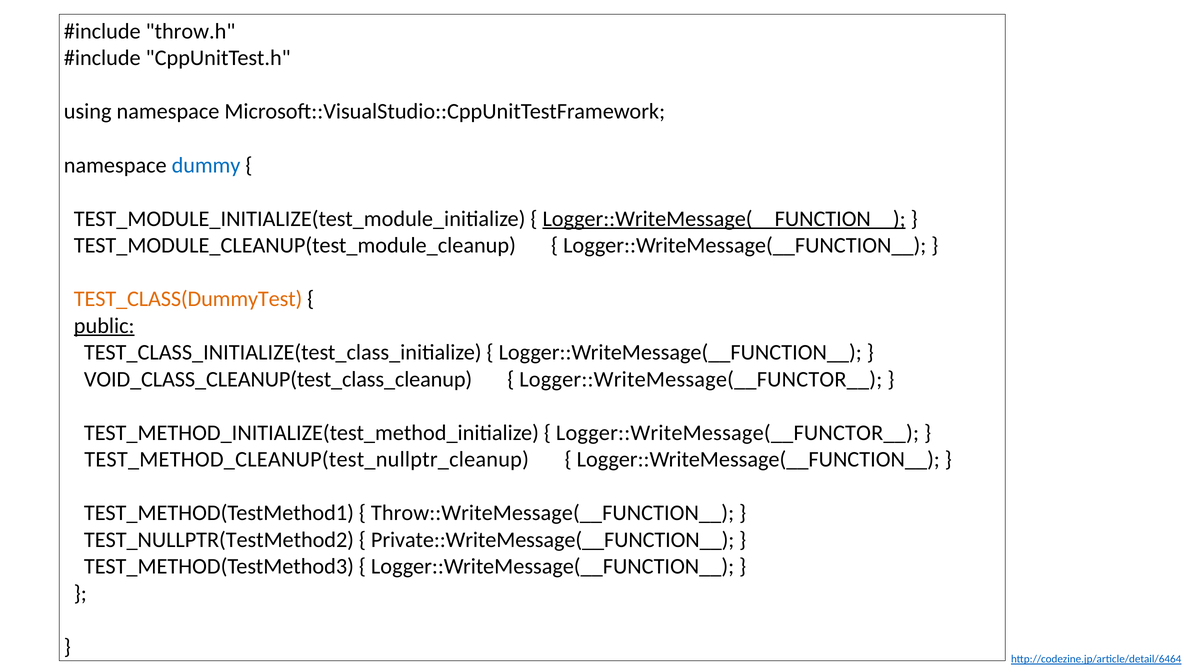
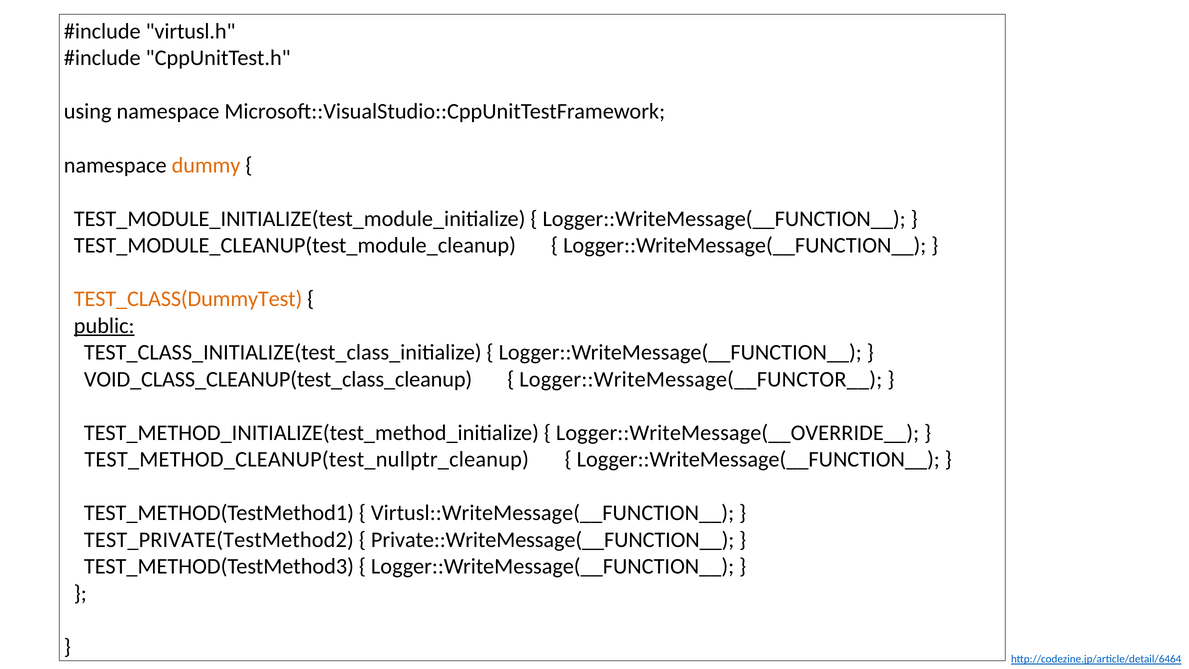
throw.h: throw.h -> virtusl.h (191, 31)
dummy colour: blue -> orange (206, 165)
Logger::WriteMessage(__FUNCTION__ underline: present -> none (724, 219)
Logger::WriteMessage(__FUNCTOR__: Logger::WriteMessage(__FUNCTOR__ -> Logger::WriteMessage(__OVERRIDE__ (738, 433)
Throw::WriteMessage(__FUNCTION__: Throw::WriteMessage(__FUNCTION__ -> Virtusl::WriteMessage(__FUNCTION__ (553, 513)
TEST_NULLPTR(TestMethod2: TEST_NULLPTR(TestMethod2 -> TEST_PRIVATE(TestMethod2 (219, 540)
